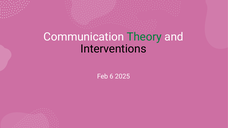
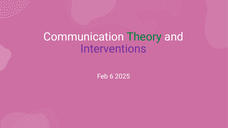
Interventions colour: black -> purple (113, 49)
